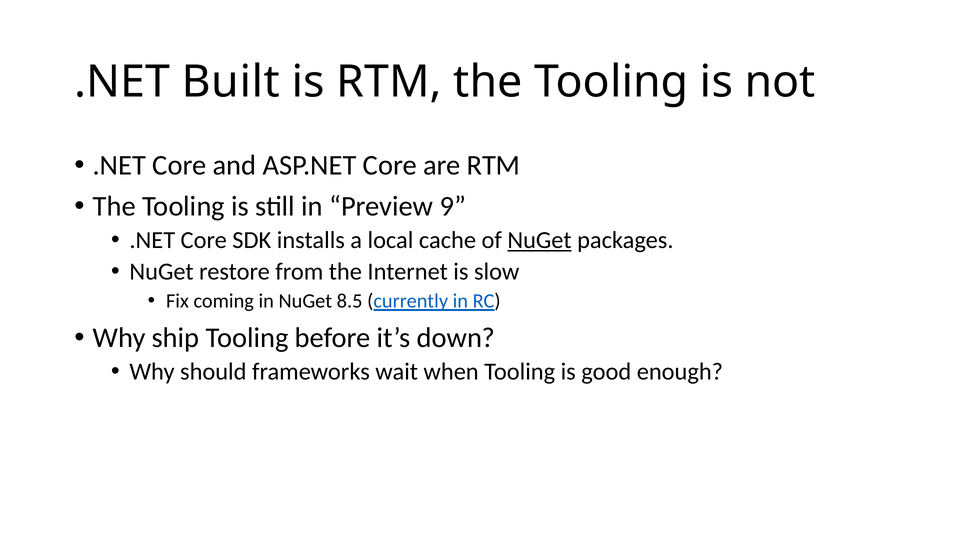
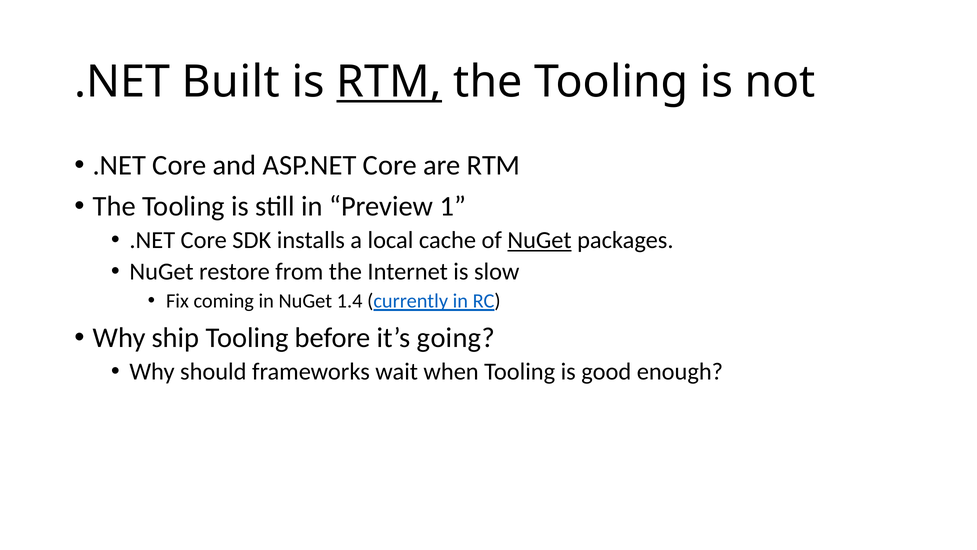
RTM underline: none -> present (389, 82)
9: 9 -> 1 (453, 206)
8.5: 8.5 -> 1.4 (350, 301)
down: down -> going (456, 338)
